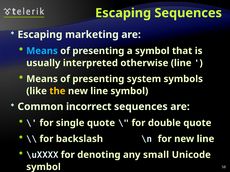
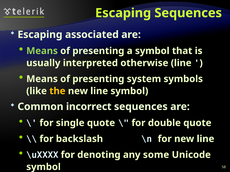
marketing: marketing -> associated (92, 35)
Means colour: light blue -> light green (42, 51)
small: small -> some (156, 155)
